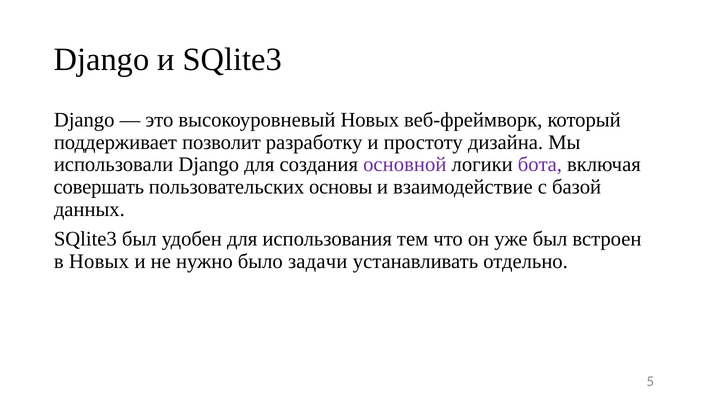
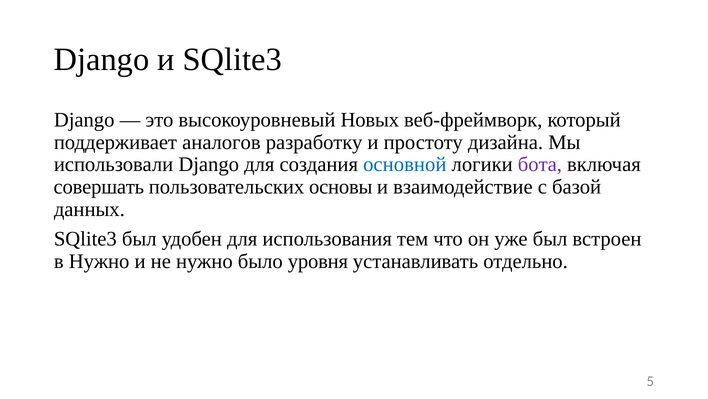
позволит: позволит -> аналогов (221, 142)
основной colour: purple -> blue (405, 164)
в Новых: Новых -> Нужно (99, 261)
задачи: задачи -> уровня (318, 261)
